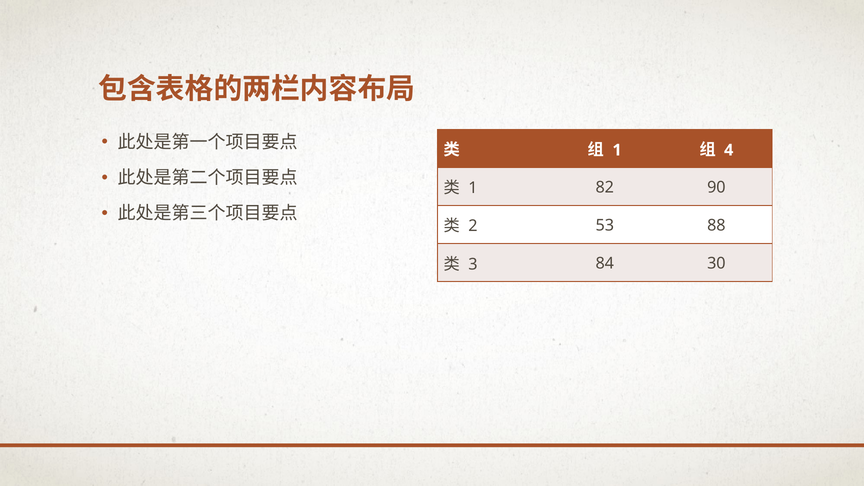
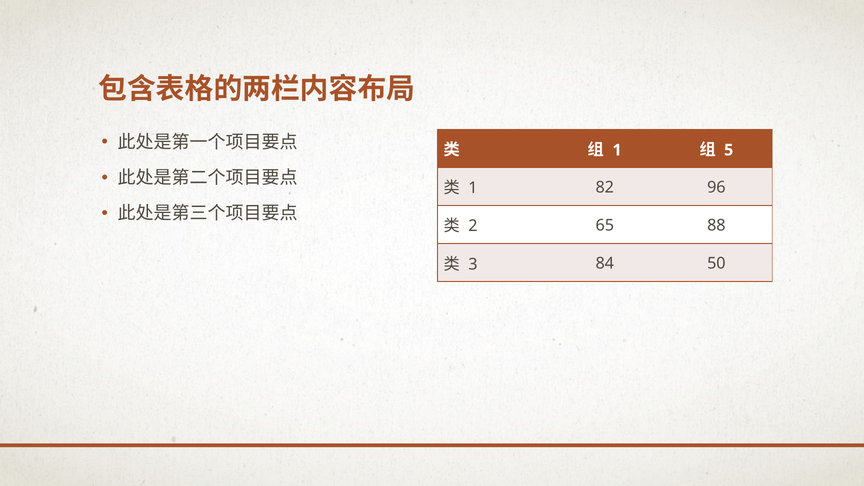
4: 4 -> 5 (729, 150)
90: 90 -> 96 (716, 187)
53: 53 -> 65 (605, 225)
30: 30 -> 50 (716, 263)
